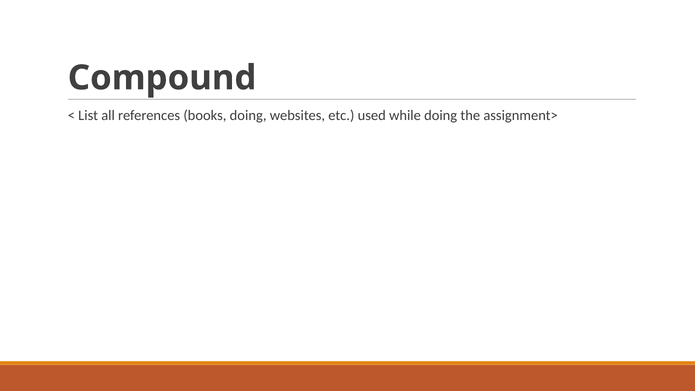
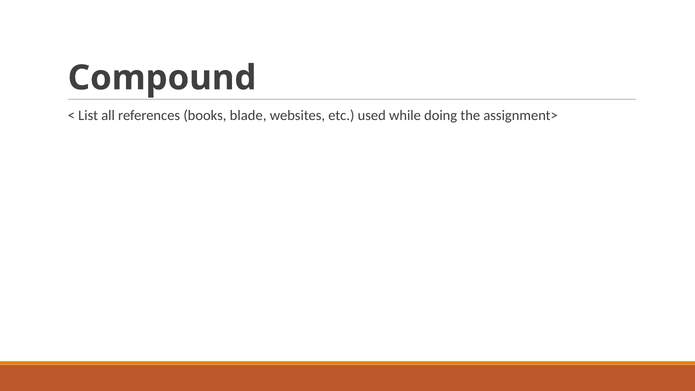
books doing: doing -> blade (248, 116)
